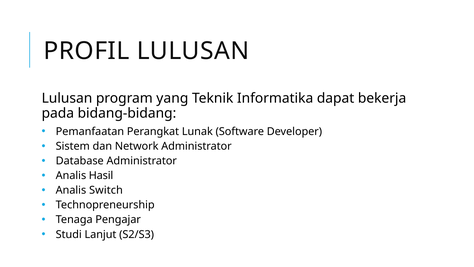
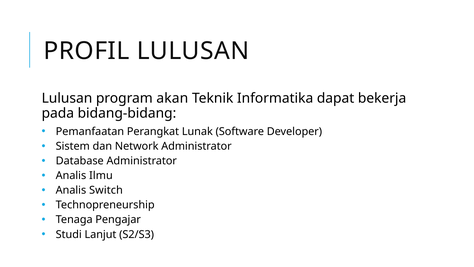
yang: yang -> akan (172, 98)
Hasil: Hasil -> Ilmu (101, 175)
